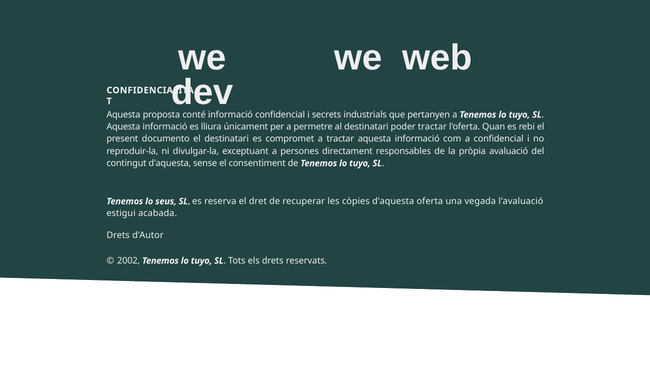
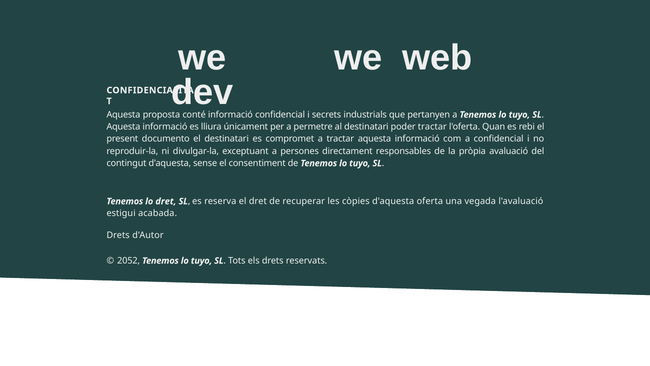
lo seus: seus -> dret (166, 201)
2002: 2002 -> 2052 (129, 260)
